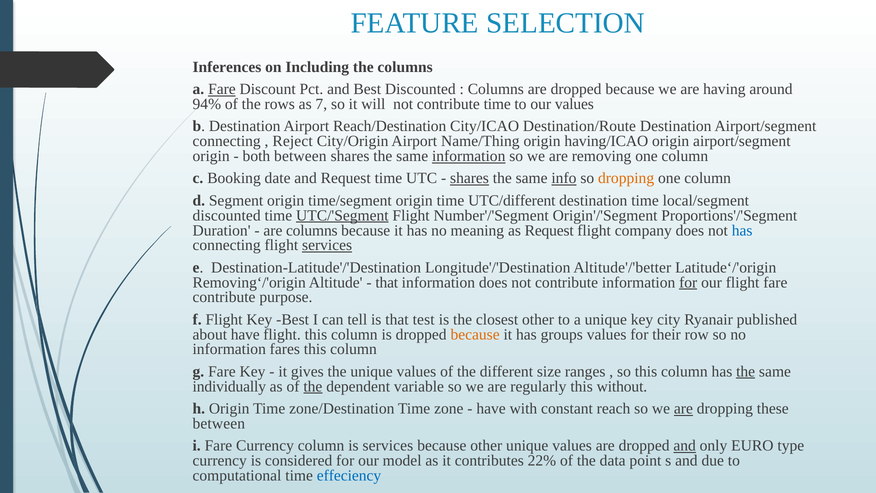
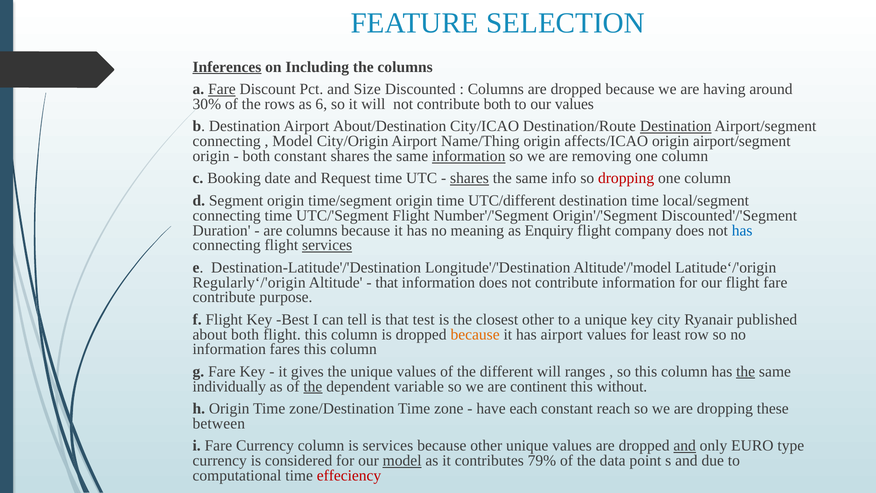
Inferences underline: none -> present (227, 67)
and Best: Best -> Size (367, 89)
94%: 94% -> 30% (207, 104)
7: 7 -> 6 (321, 104)
contribute time: time -> both (497, 104)
Reach/Destination: Reach/Destination -> About/Destination (390, 126)
Destination underline: none -> present (676, 126)
Reject: Reject -> Model (293, 141)
having/ICAO: having/ICAO -> affects/ICAO (606, 141)
both between: between -> constant (300, 156)
info underline: present -> none (564, 178)
dropping colour: orange -> red (626, 178)
discounted: discounted -> connecting (227, 215)
UTC/'Segment underline: present -> none (342, 215)
Proportions'/'Segment: Proportions'/'Segment -> Discounted'/'Segment (729, 215)
as Request: Request -> Enquiry (549, 230)
Altitude'/'better: Altitude'/'better -> Altitude'/'model (622, 267)
Removing‘/'origin: Removing‘/'origin -> Regularly‘/'origin (249, 282)
for underline: present -> none (688, 282)
about have: have -> both (245, 334)
has groups: groups -> airport (562, 334)
their: their -> least (667, 334)
different size: size -> will (549, 371)
regularly: regularly -> continent (538, 386)
with: with -> each (523, 408)
are underline: present -> none (683, 408)
model underline: none -> present (402, 460)
22%: 22% -> 79% (542, 460)
effeciency colour: blue -> red (349, 475)
